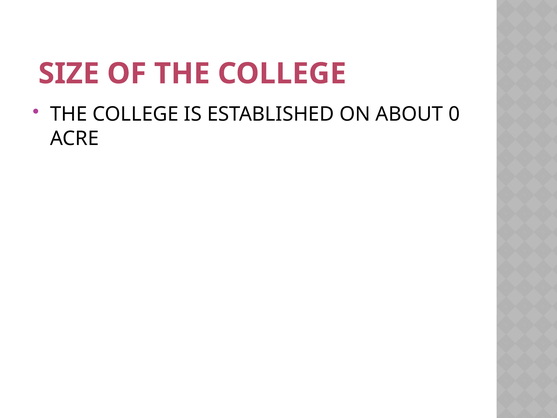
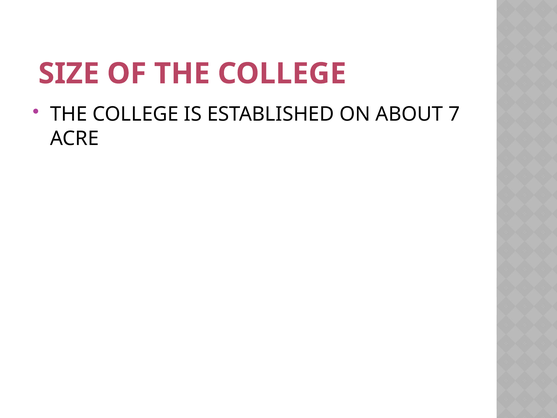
0: 0 -> 7 (454, 114)
